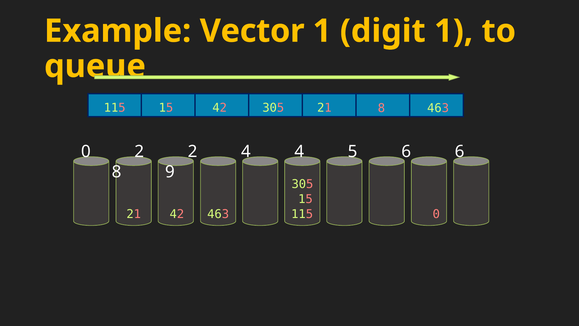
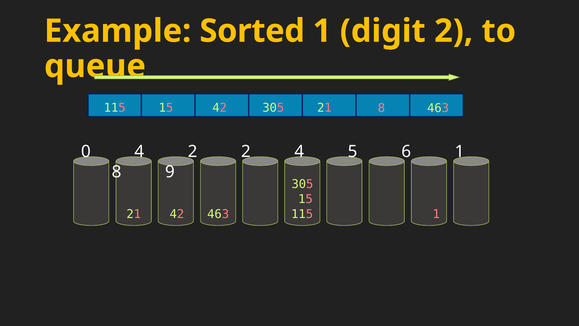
Vector: Vector -> Sorted (252, 31)
digit 1: 1 -> 2 (454, 31)
0 2: 2 -> 4 (139, 151)
2 4: 4 -> 2 (246, 151)
6 6: 6 -> 1 (460, 151)
21 0: 0 -> 1 (436, 214)
